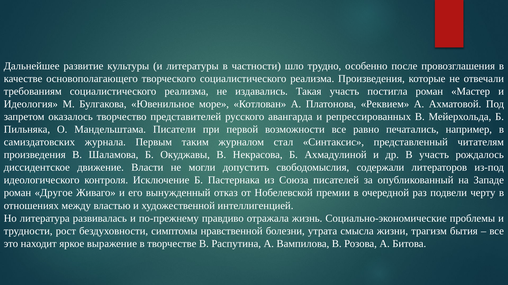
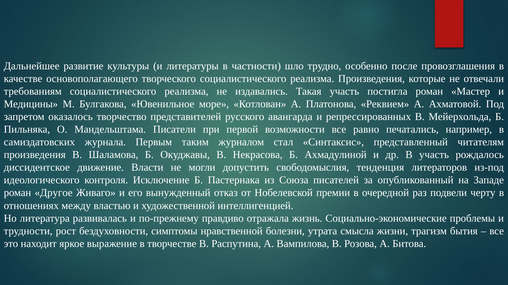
Идеология: Идеология -> Медицины (31, 104)
содержали: содержали -> тенденция (380, 168)
